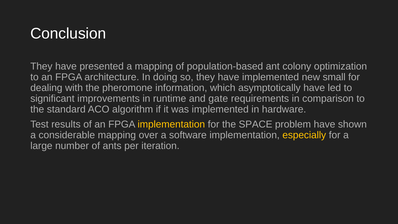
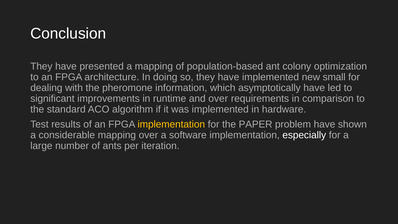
and gate: gate -> over (218, 99)
SPACE: SPACE -> PAPER (256, 124)
especially colour: yellow -> white (304, 135)
